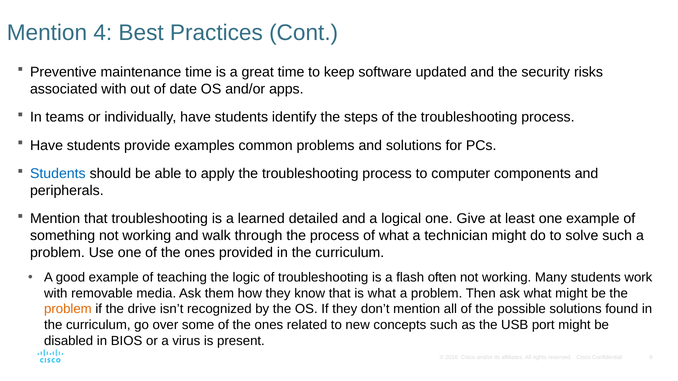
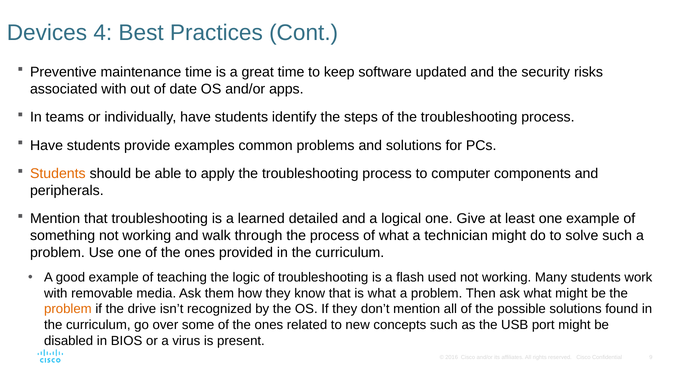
Mention: Mention -> Devices (47, 33)
Students colour: blue -> orange (58, 174)
often: often -> used (442, 278)
